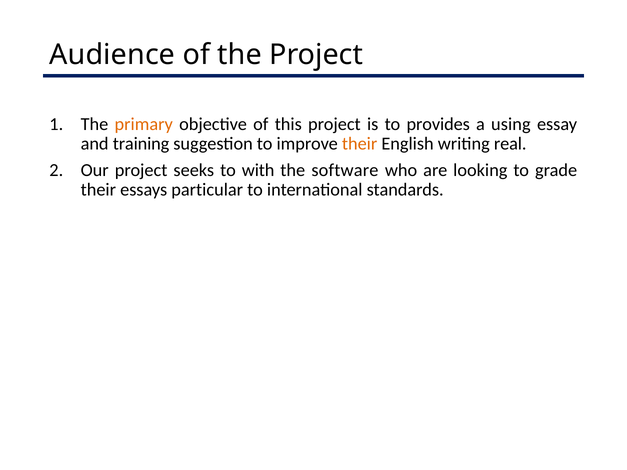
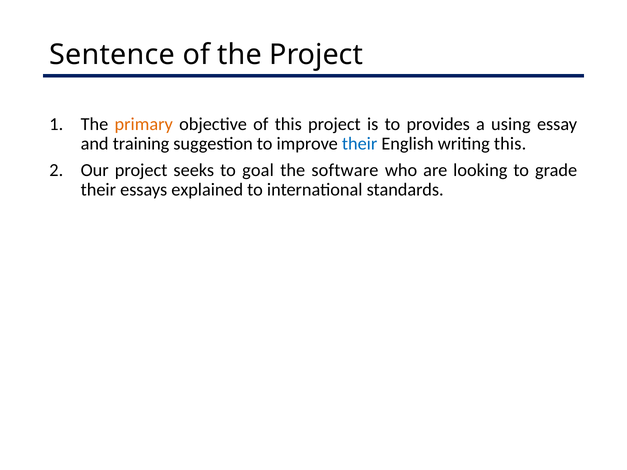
Audience: Audience -> Sentence (112, 55)
their colour: orange -> blue (360, 144)
writing real: real -> this (510, 144)
with: with -> goal (258, 170)
particular: particular -> explained (207, 190)
